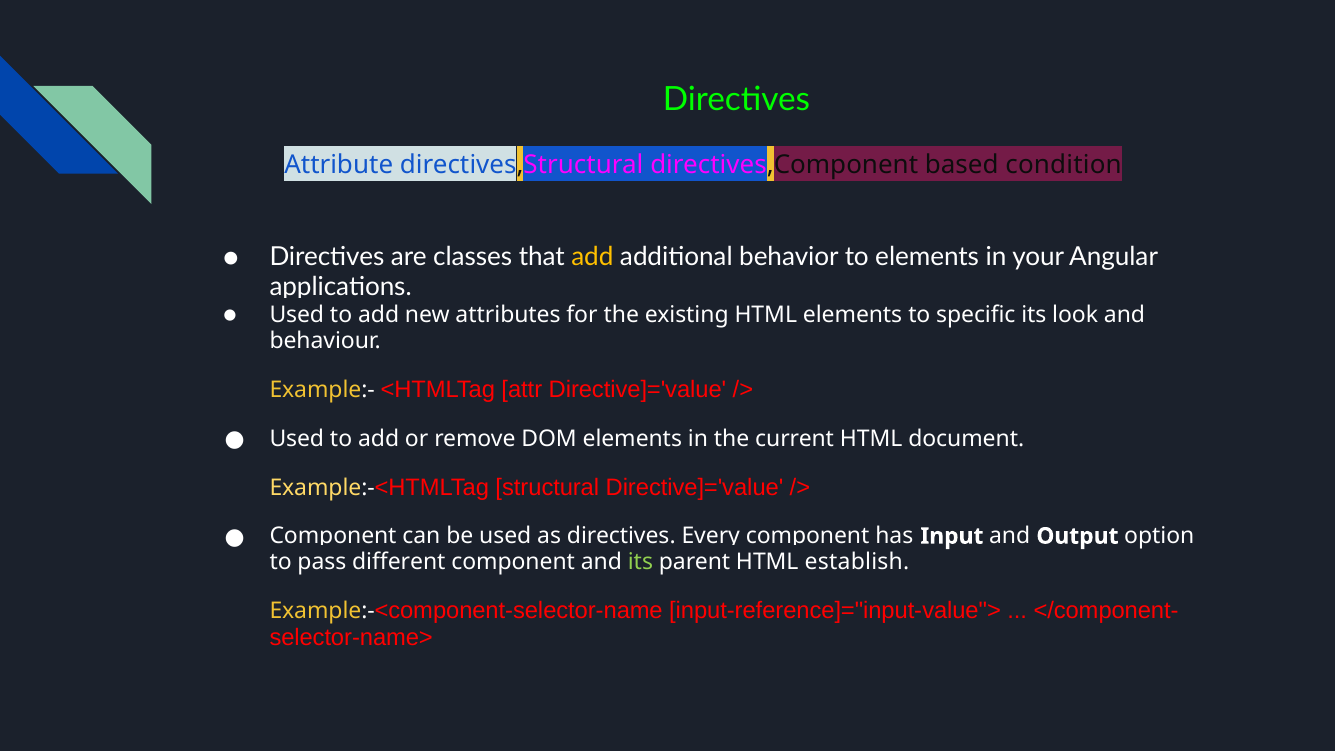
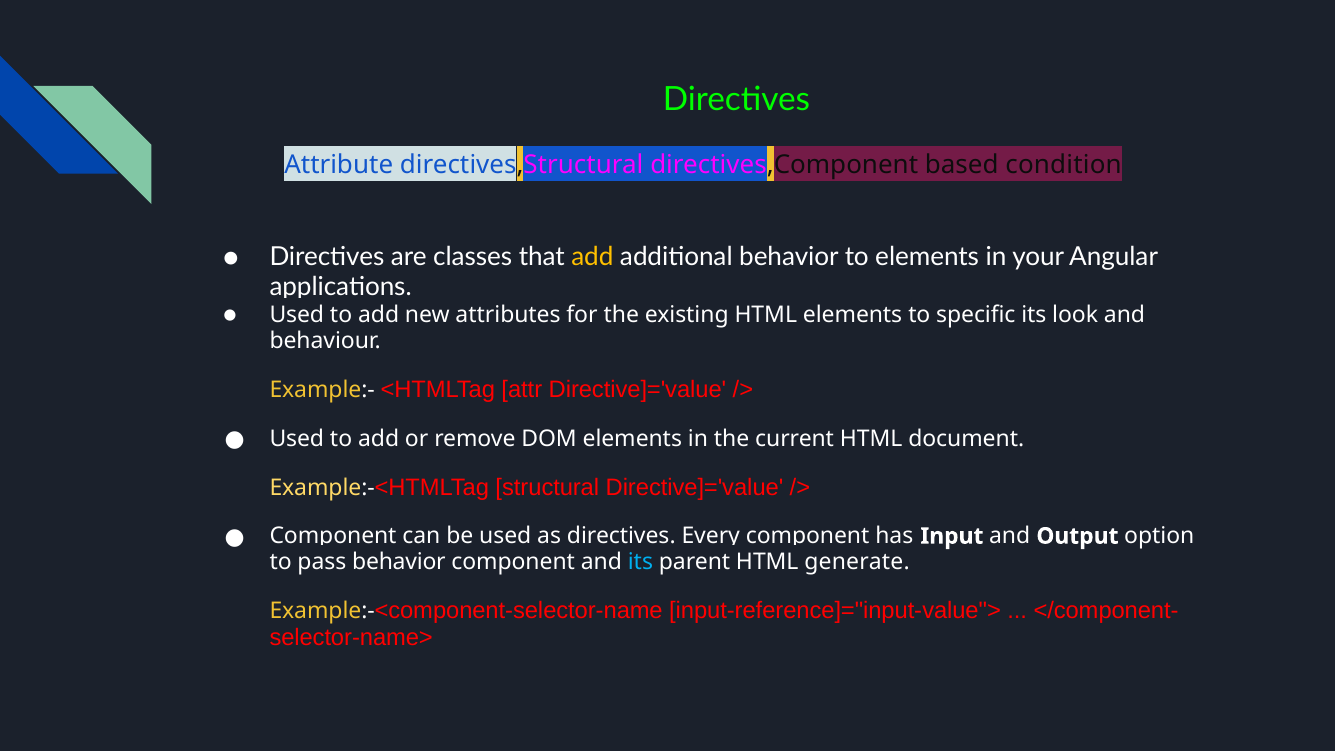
pass different: different -> behavior (399, 562)
its colour: light green -> light blue (640, 562)
establish: establish -> generate (857, 562)
